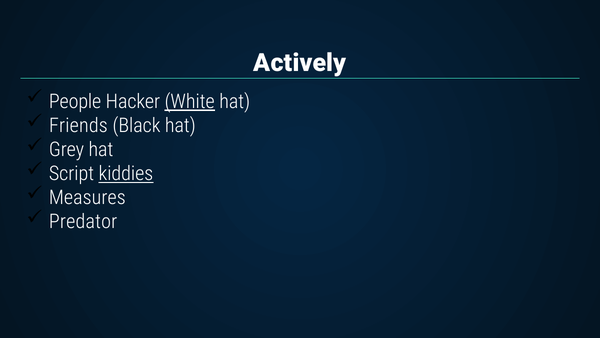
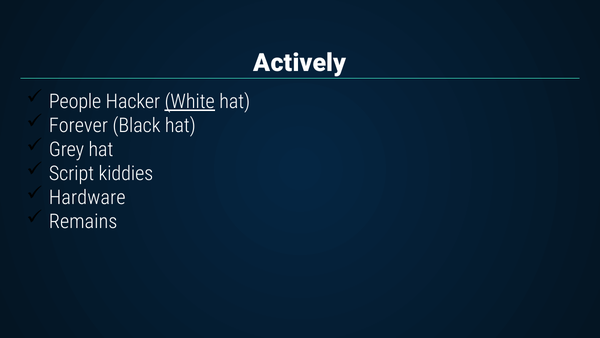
Friends: Friends -> Forever (78, 125)
kiddies underline: present -> none (126, 173)
Measures: Measures -> Hardware (87, 197)
Predator: Predator -> Remains (83, 221)
